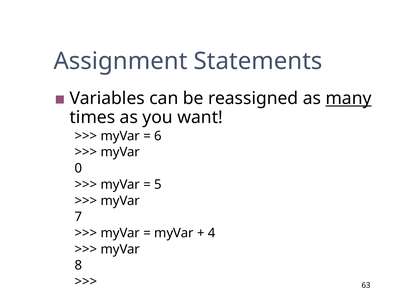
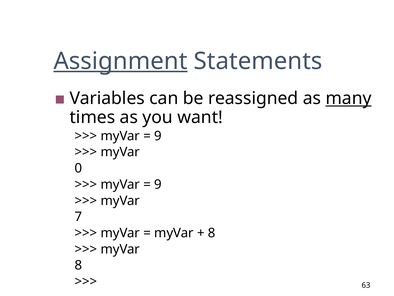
Assignment underline: none -> present (120, 61)
6: 6 -> 9 (158, 136)
5: 5 -> 9 (158, 184)
4: 4 -> 8 (212, 233)
